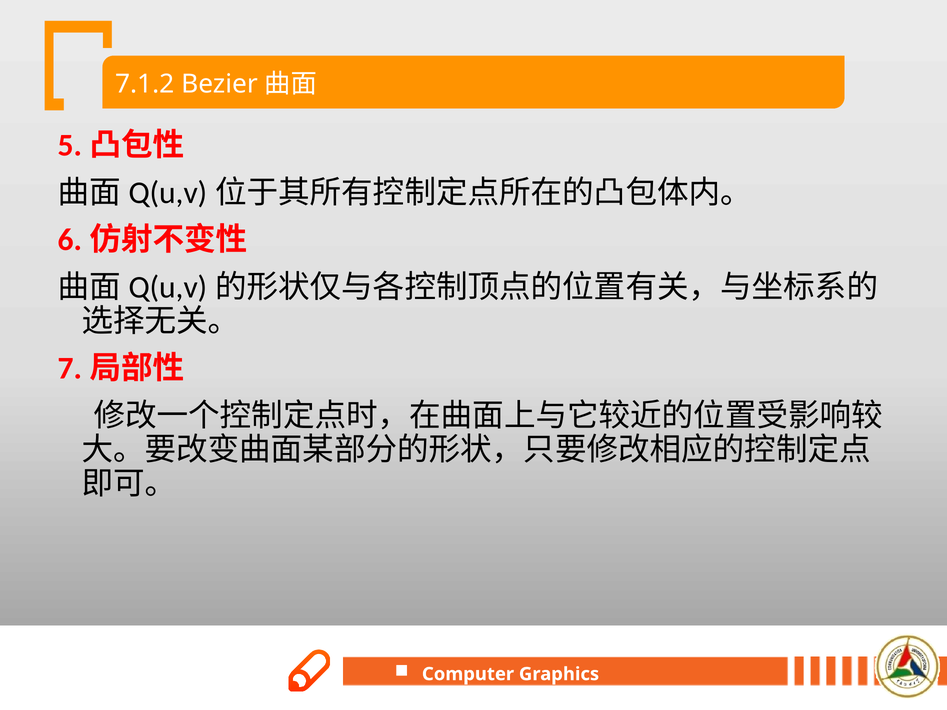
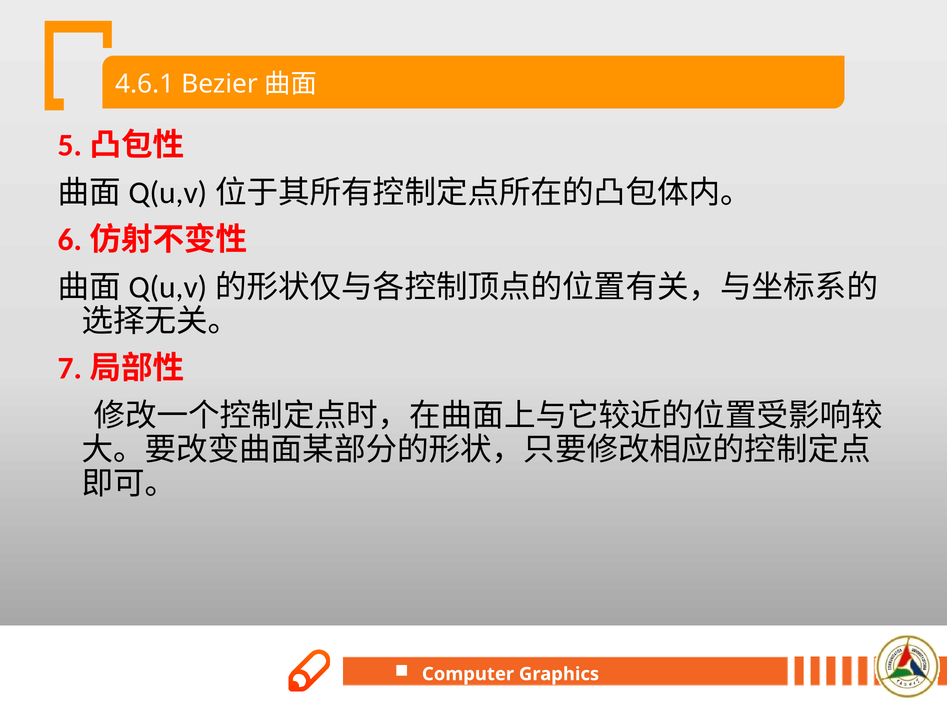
7.1.2: 7.1.2 -> 4.6.1 (145, 84)
